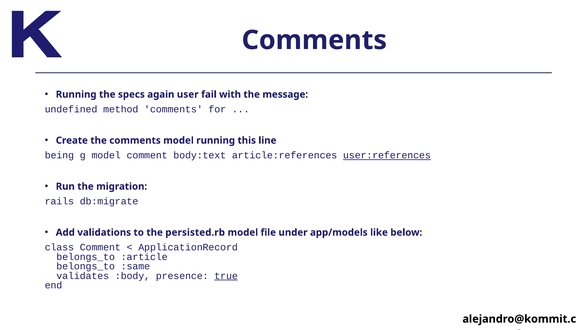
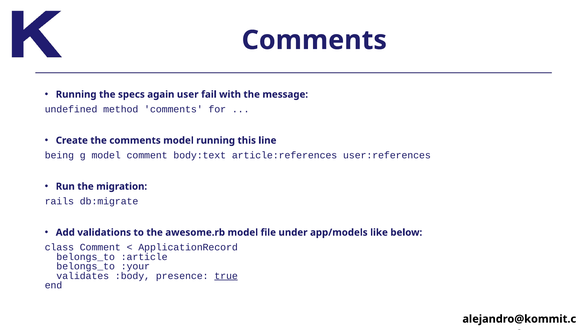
user:references underline: present -> none (387, 156)
persisted.rb: persisted.rb -> awesome.rb (195, 233)
:same: :same -> :your (135, 267)
